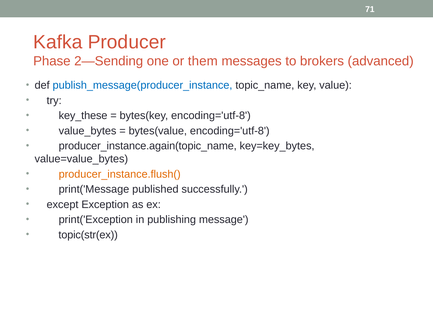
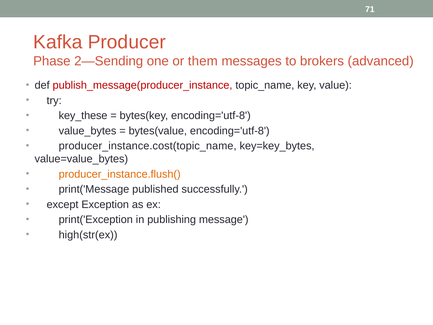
publish_message(producer_instance colour: blue -> red (143, 85)
producer_instance.again(topic_name: producer_instance.again(topic_name -> producer_instance.cost(topic_name (148, 146)
topic(str(ex: topic(str(ex -> high(str(ex (88, 235)
